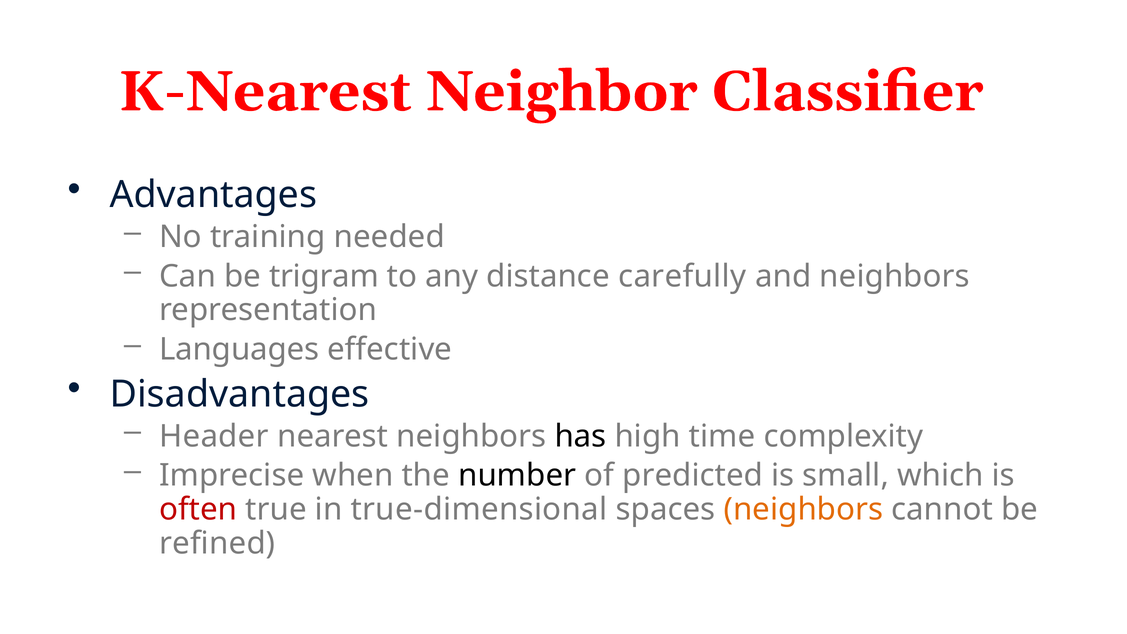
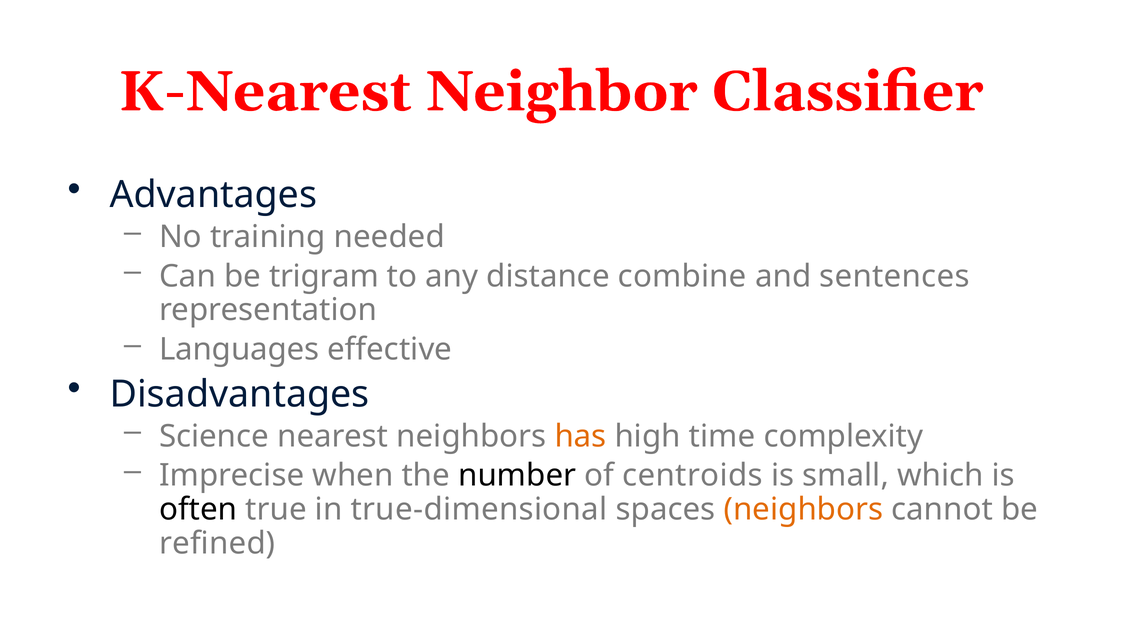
carefully: carefully -> combine (682, 276)
and neighbors: neighbors -> sentences (894, 276)
Header: Header -> Science (214, 436)
has colour: black -> orange (580, 436)
predicted: predicted -> centroids (693, 476)
often colour: red -> black (198, 509)
